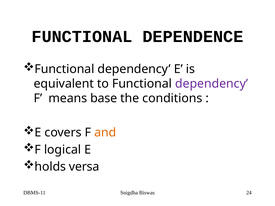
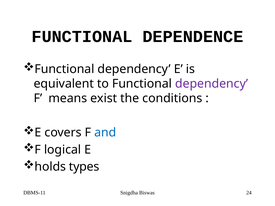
base: base -> exist (104, 98)
and colour: orange -> blue (105, 133)
versa: versa -> types (84, 167)
